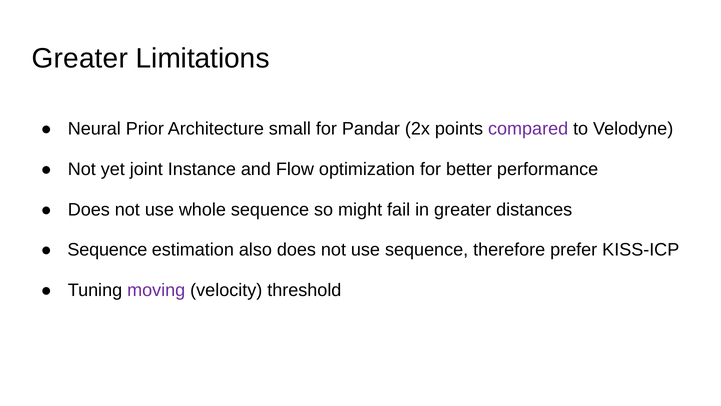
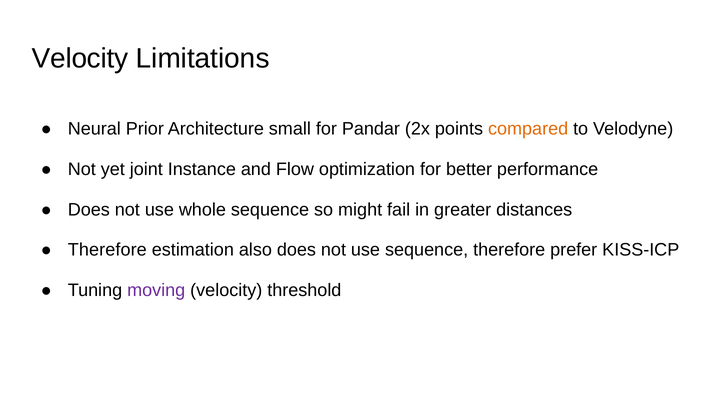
Greater: Greater -> Velocity (80, 58)
compared colour: purple -> orange (528, 129)
Sequence: Sequence -> Therefore (107, 250)
